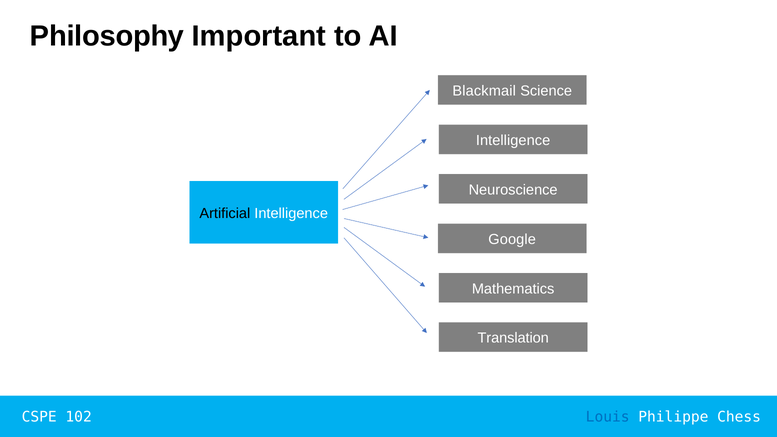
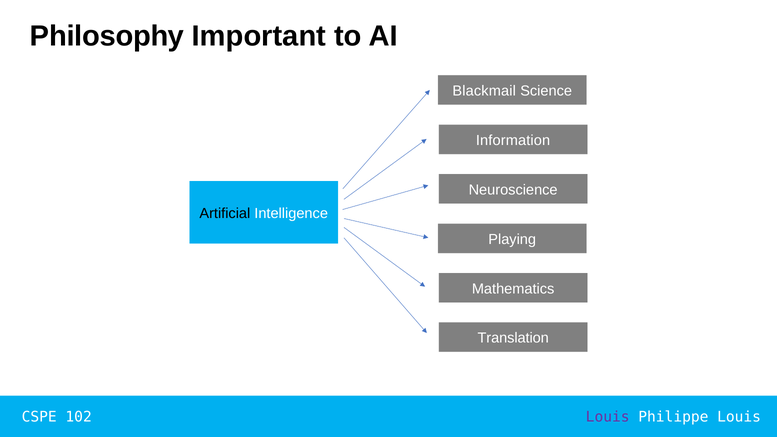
Intelligence: Intelligence -> Information (513, 140)
Google: Google -> Playing (512, 239)
Louis colour: blue -> purple (608, 417)
Philippe Chess: Chess -> Louis (739, 417)
